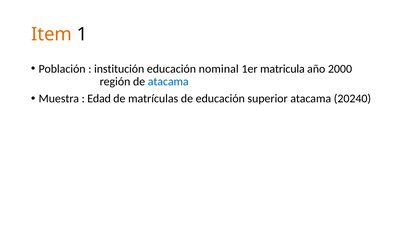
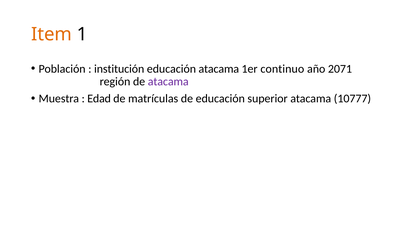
educación nominal: nominal -> atacama (219, 69)
matricula: matricula -> continuo (282, 69)
2000: 2000 -> 2071 (340, 69)
atacama colour: blue -> purple (168, 82)
20240: 20240 -> 10777 (352, 99)
